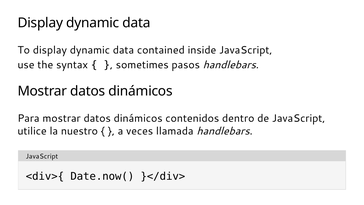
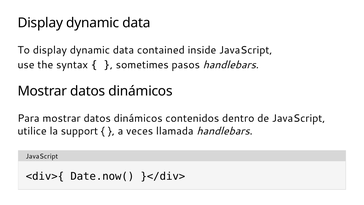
nuestro: nuestro -> support (79, 131)
